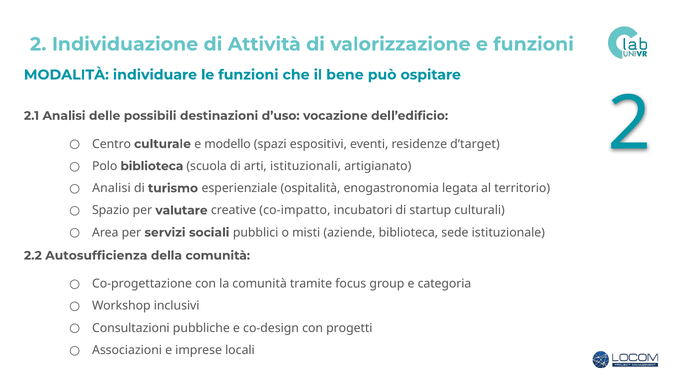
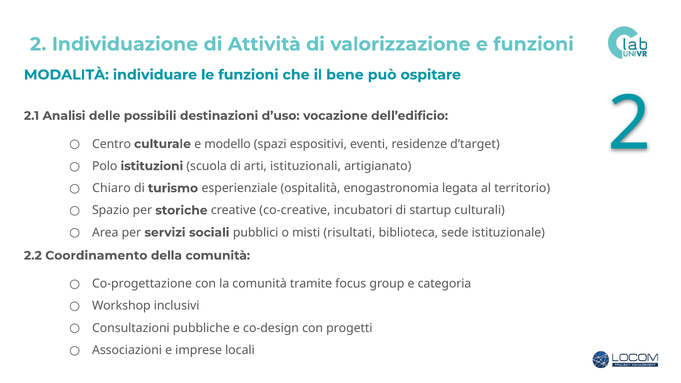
Polo biblioteca: biblioteca -> istituzioni (152, 166)
Analisi: Analisi -> Chiaro (111, 188)
valutare: valutare -> storiche (181, 210)
co-impatto: co-impatto -> co-creative (295, 210)
aziende: aziende -> risultati (349, 233)
Autosufficienza: Autosufficienza -> Coordinamento (96, 256)
